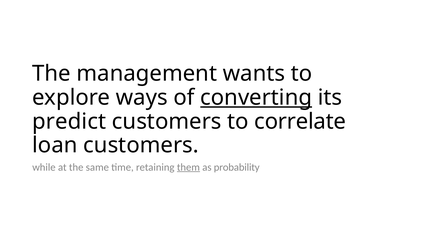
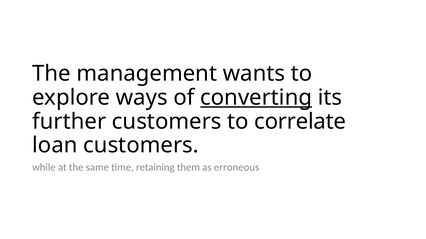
predict: predict -> further (69, 122)
them underline: present -> none (188, 168)
probability: probability -> erroneous (237, 168)
